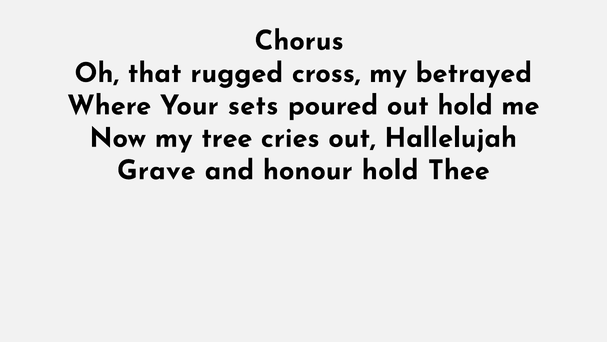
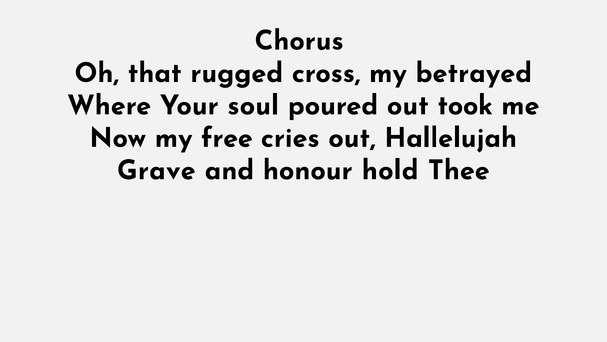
sets: sets -> soul (253, 105)
out hold: hold -> took (465, 105)
tree: tree -> free (227, 138)
